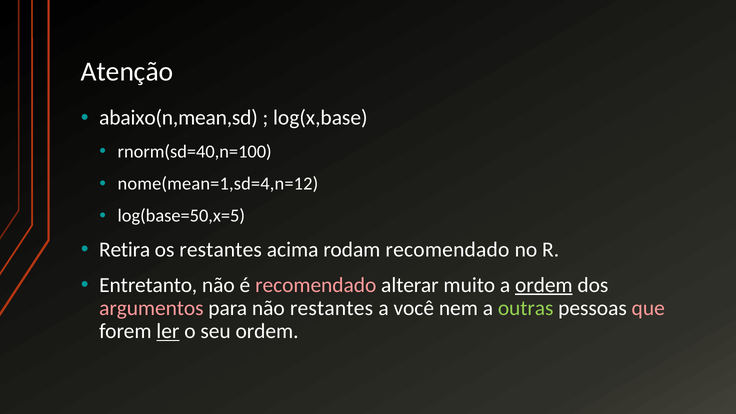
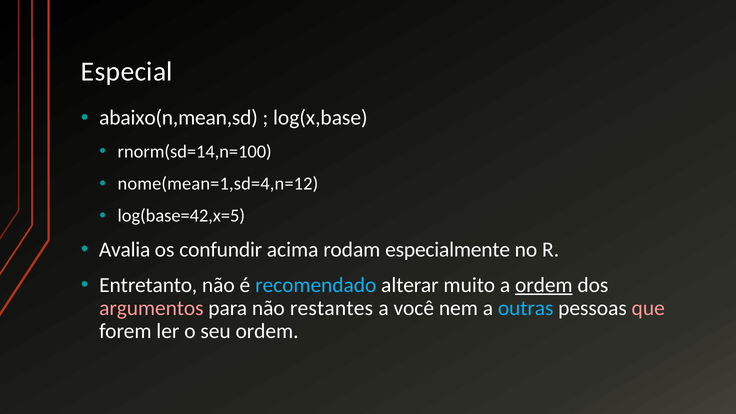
Atenção: Atenção -> Especial (127, 72)
rnorm(sd=40,n=100: rnorm(sd=40,n=100 -> rnorm(sd=14,n=100 (195, 152)
log(base=50,x=5: log(base=50,x=5 -> log(base=42,x=5 (181, 216)
Retira: Retira -> Avalia (125, 250)
os restantes: restantes -> confundir (221, 250)
rodam recomendado: recomendado -> especialmente (448, 250)
recomendado colour: pink -> light blue (316, 285)
outras colour: light green -> light blue (526, 308)
ler underline: present -> none (168, 331)
